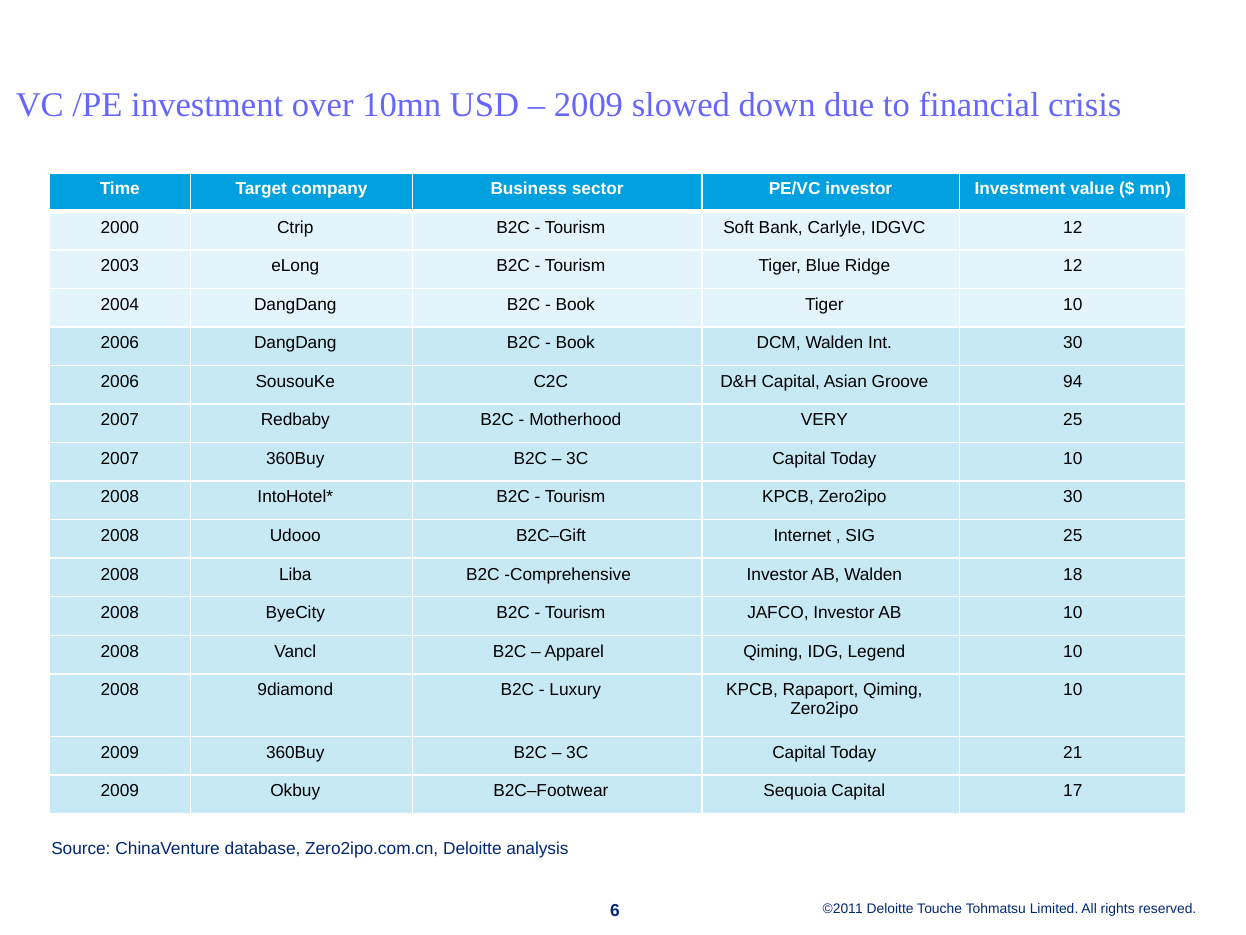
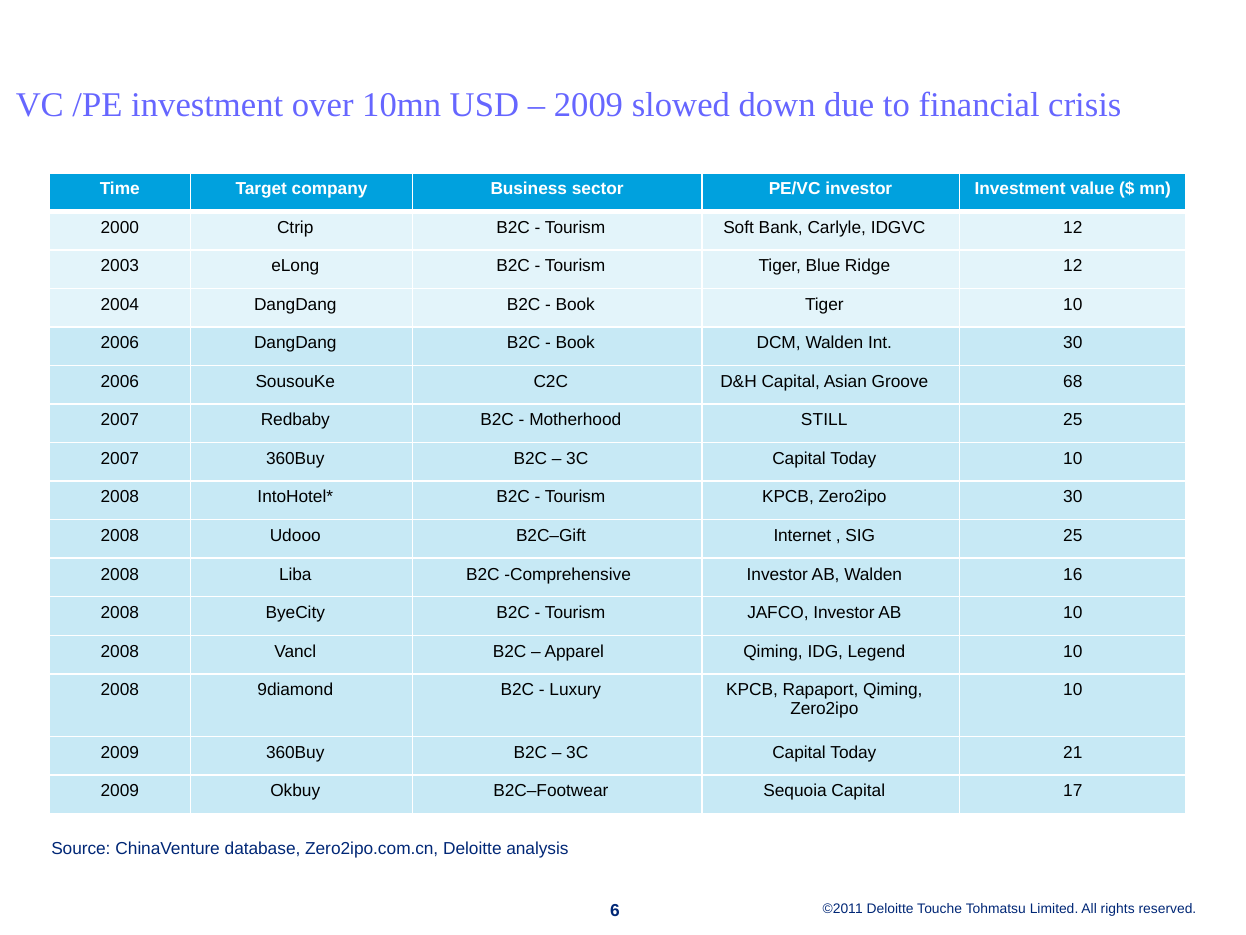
94: 94 -> 68 (1073, 381)
VERY: VERY -> STILL (824, 420)
18: 18 -> 16 (1073, 574)
